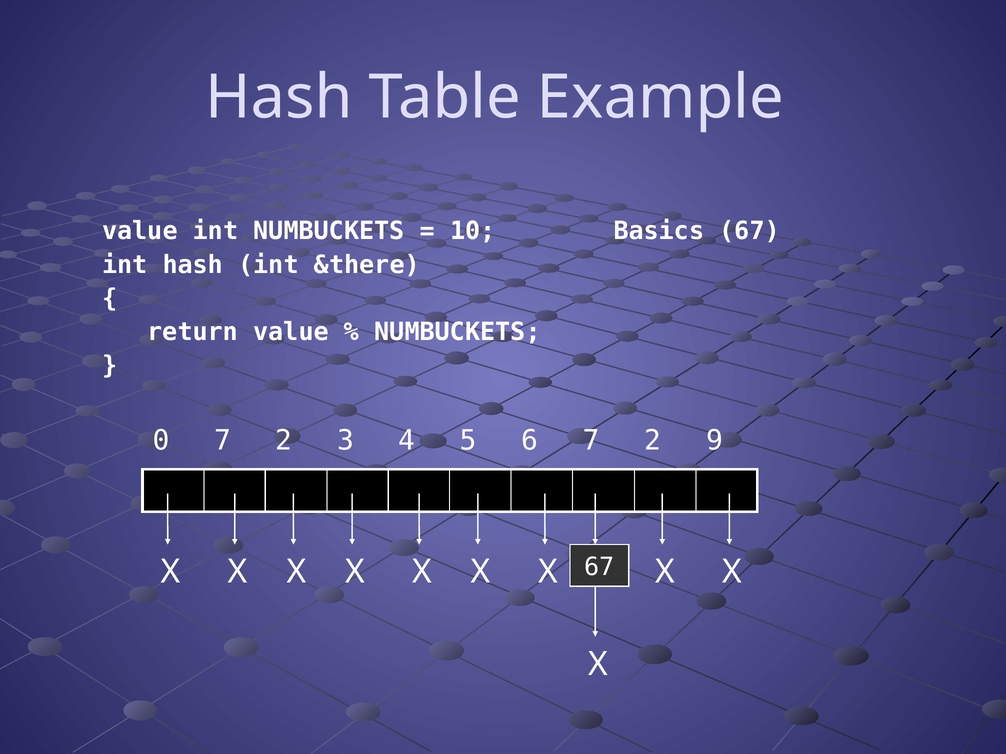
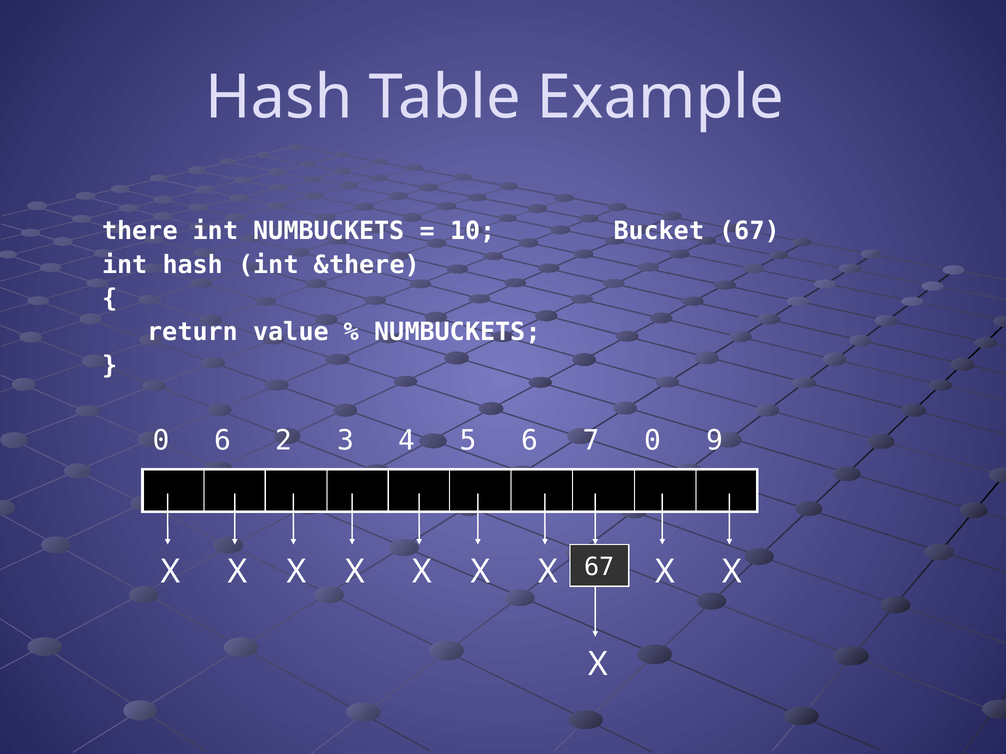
value: value -> there (140, 231)
Basics: Basics -> Bucket (659, 231)
0 7: 7 -> 6 (222, 441)
6 7 2: 2 -> 0 (653, 441)
